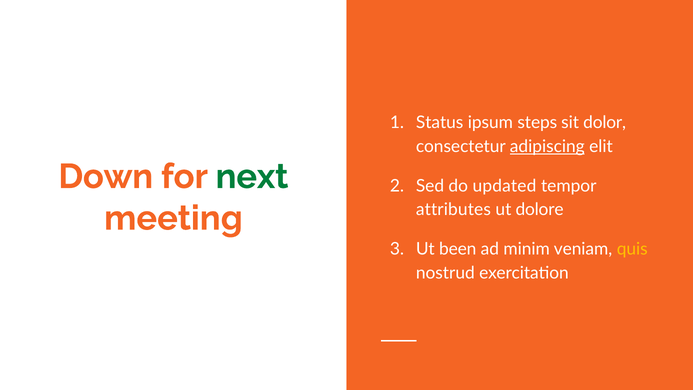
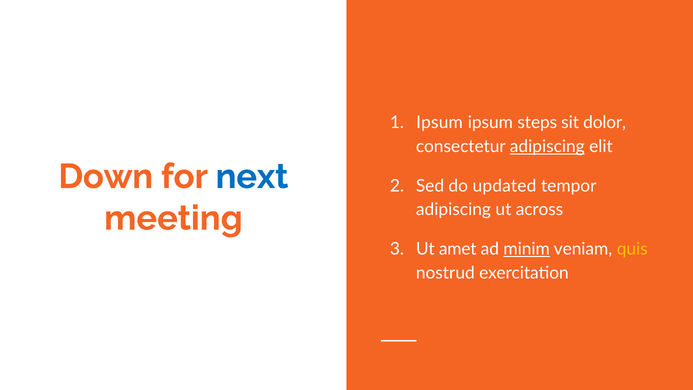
Status: Status -> Ipsum (440, 123)
next colour: green -> blue (252, 177)
attributes: attributes -> adipiscing (453, 210)
dolore: dolore -> across (539, 210)
been: been -> amet (458, 249)
minim underline: none -> present (527, 249)
